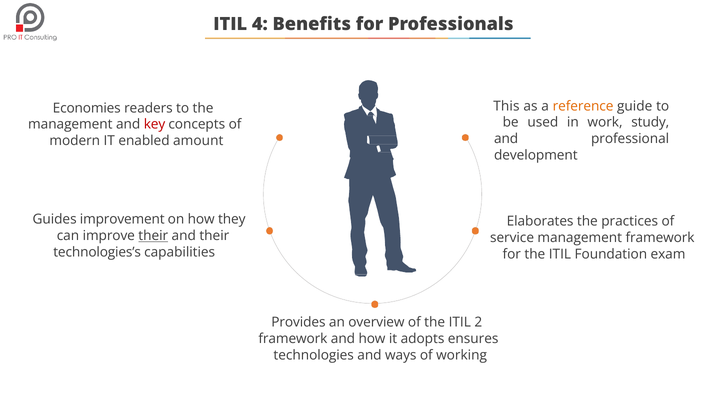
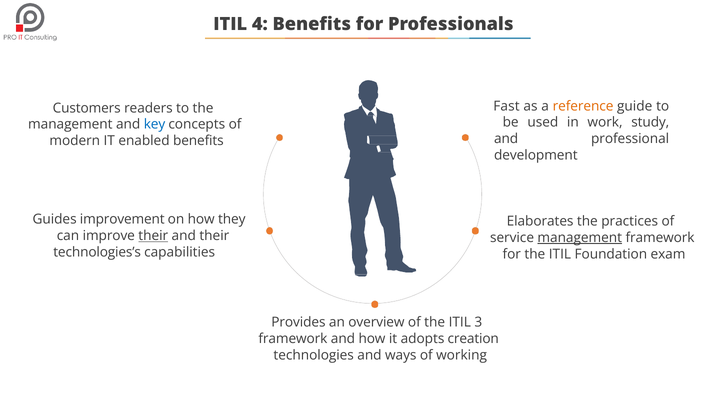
This: This -> Fast (506, 106)
Economies: Economies -> Customers (87, 108)
key colour: red -> blue (155, 124)
enabled amount: amount -> benefits (198, 141)
management underline: none -> present (580, 237)
2: 2 -> 3 (478, 322)
ensures: ensures -> creation (473, 338)
